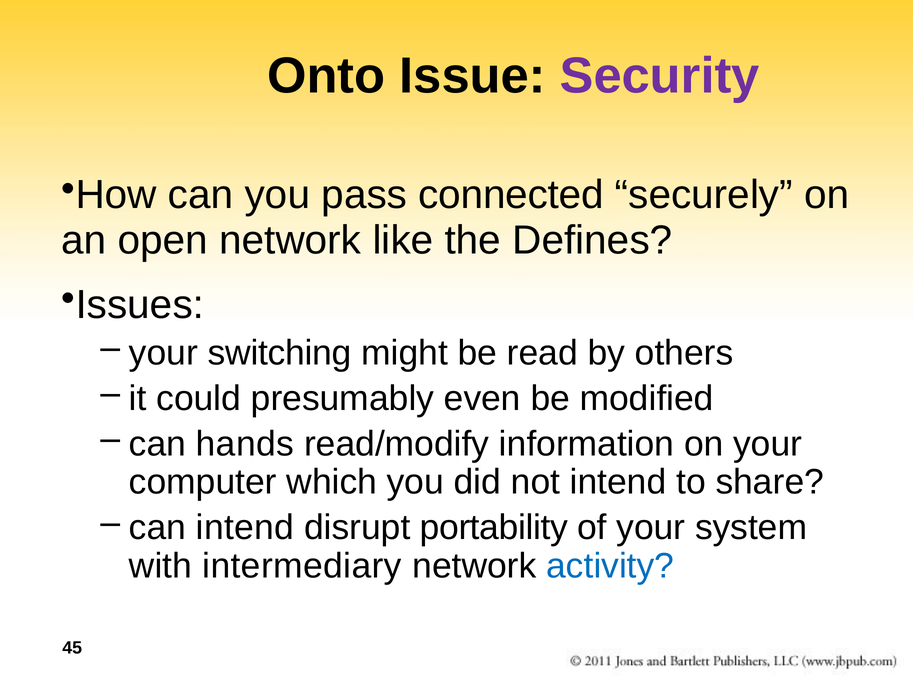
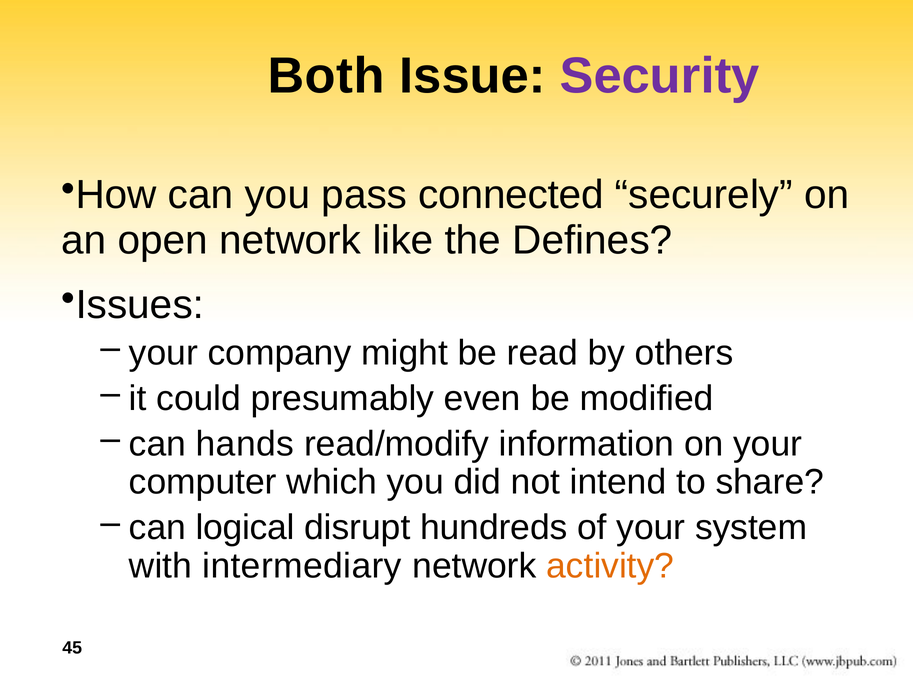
Onto: Onto -> Both (326, 76)
switching: switching -> company (280, 353)
can intend: intend -> logical (245, 528)
portability: portability -> hundreds (494, 528)
activity colour: blue -> orange (610, 566)
